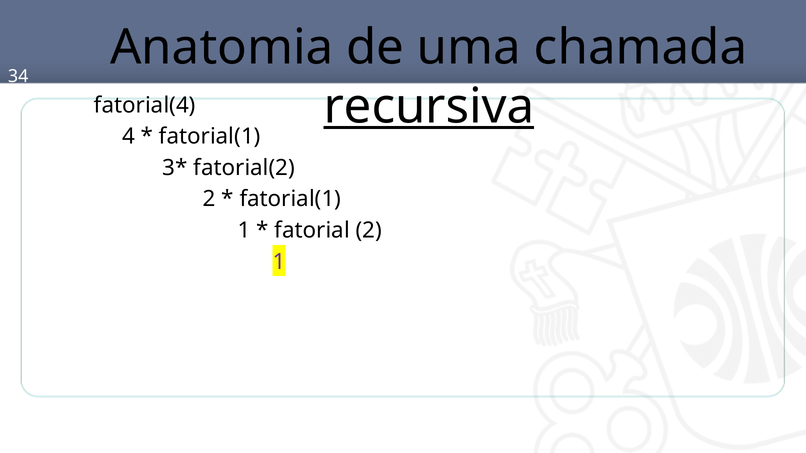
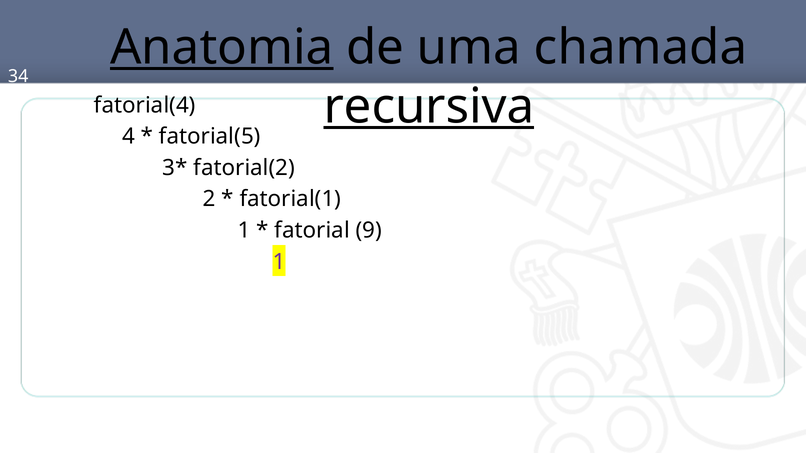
Anatomia underline: none -> present (222, 47)
fatorial(1: fatorial(1 -> fatorial(5 (210, 137)
fatorial 2: 2 -> 9 (369, 231)
